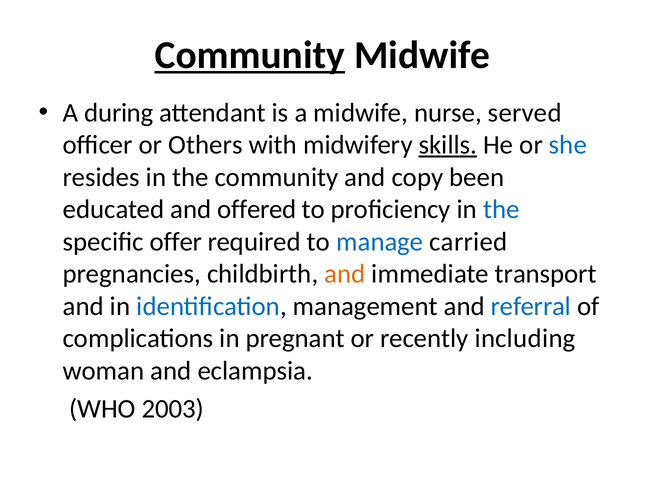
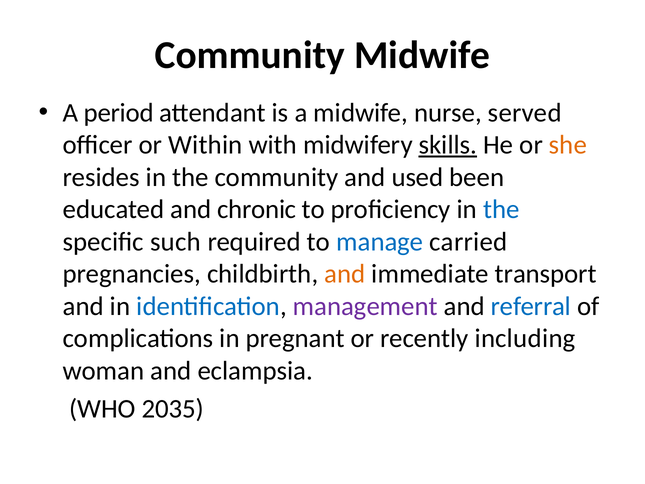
Community underline: present -> none (250, 55)
during: during -> period (119, 113)
Others: Others -> Within (205, 145)
she colour: blue -> orange (568, 145)
copy: copy -> used (417, 177)
offered: offered -> chronic (257, 209)
offer: offer -> such (176, 242)
management colour: black -> purple (365, 306)
2003: 2003 -> 2035 (173, 409)
